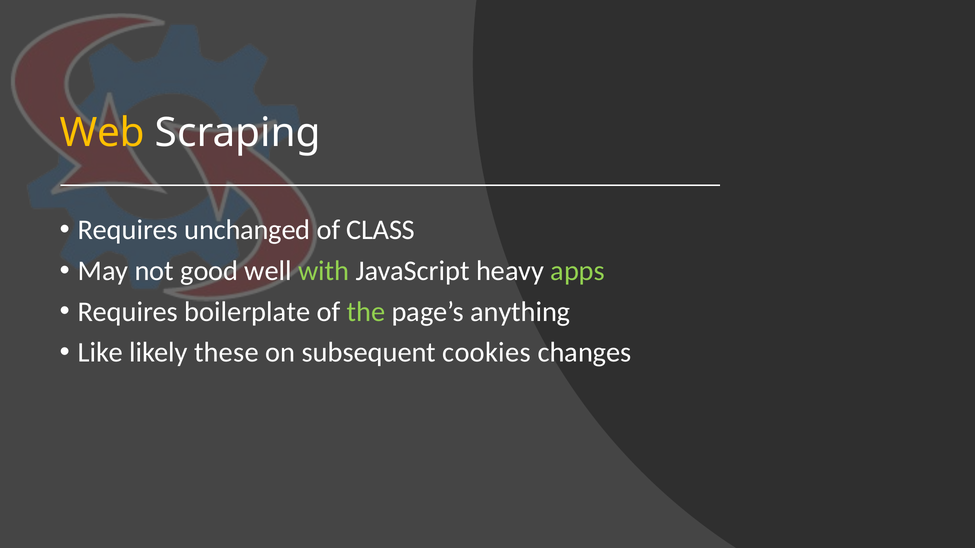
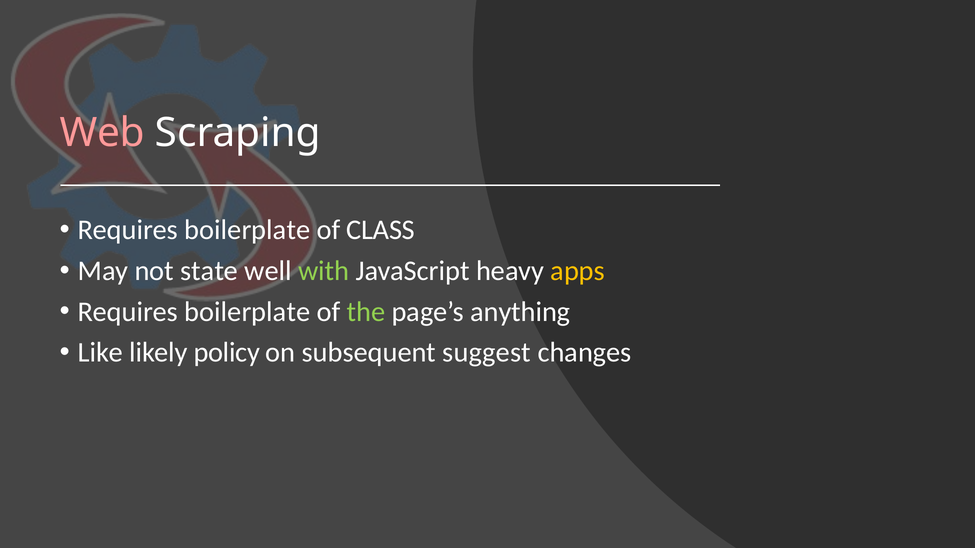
Web colour: yellow -> pink (102, 133)
unchanged: unchanged -> boilerplate (247, 230)
good: good -> state (209, 271)
apps colour: light green -> yellow (578, 271)
these: these -> policy (227, 353)
cookies: cookies -> suggest (487, 353)
